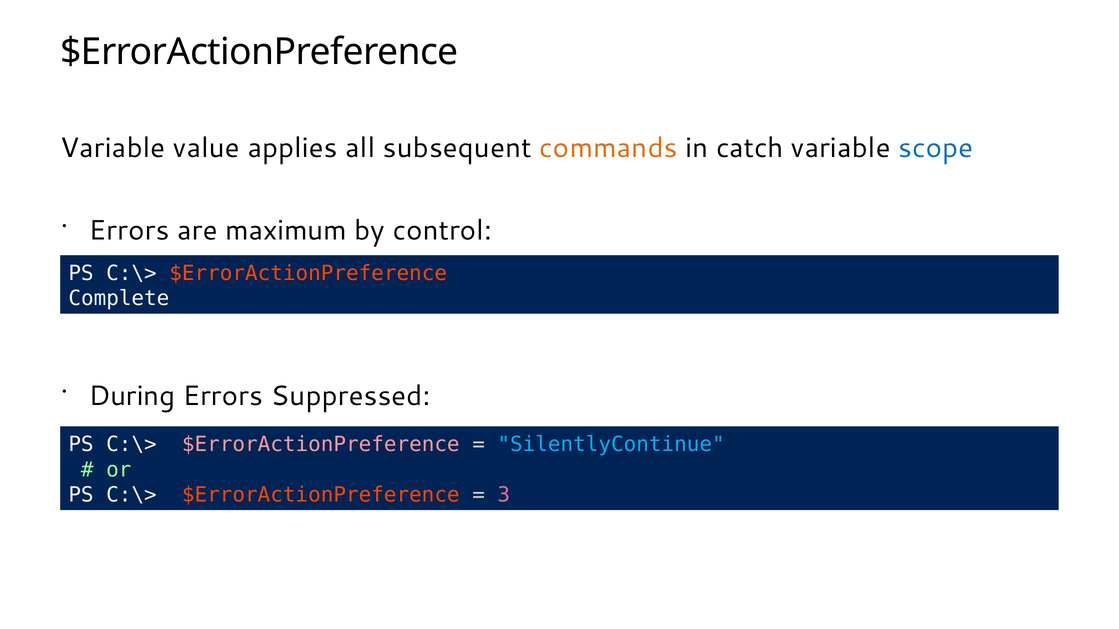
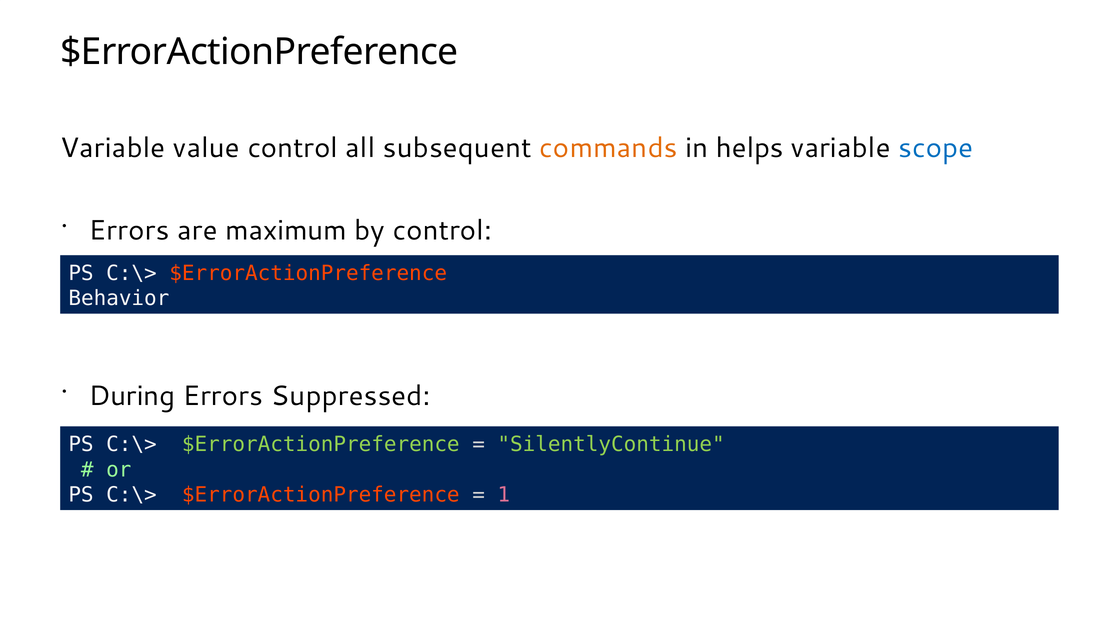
value applies: applies -> control (293, 148)
catch: catch -> helps (750, 148)
Complete: Complete -> Behavior (119, 299)
$ErrorActionPreference colour: pink -> light green (321, 445)
SilentlyContinue colour: light blue -> light green (611, 445)
3: 3 -> 1 (504, 495)
